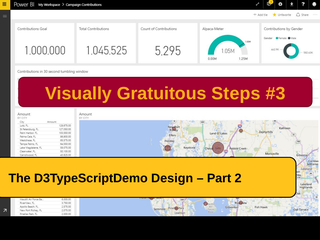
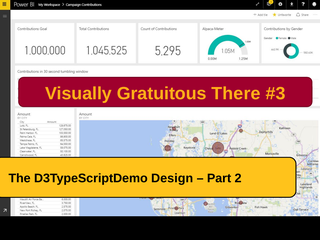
Steps: Steps -> There (236, 93)
